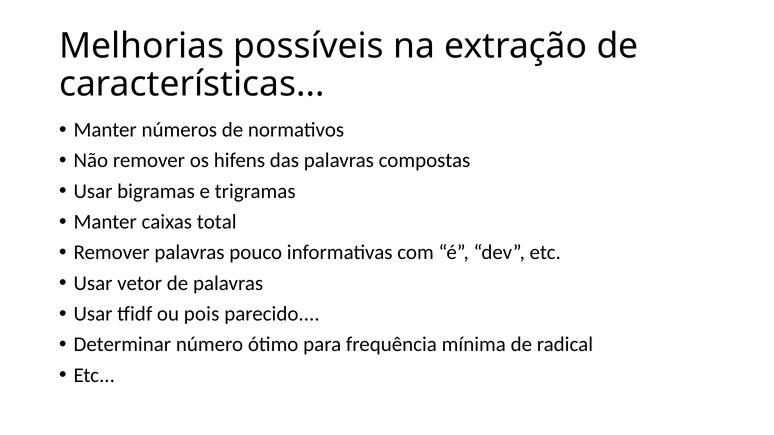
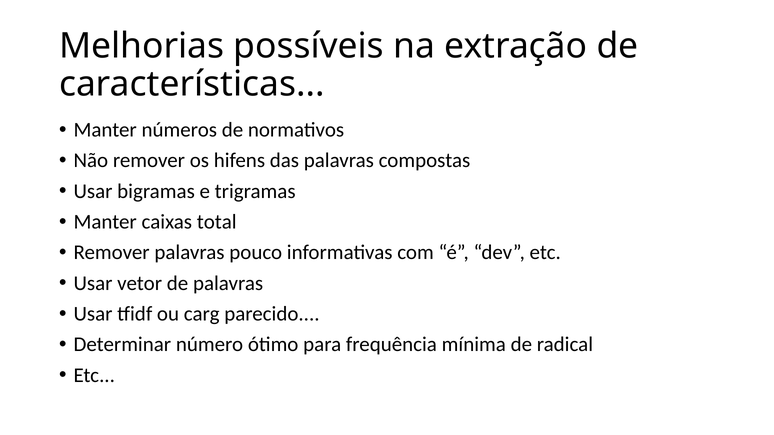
pois: pois -> carg (202, 314)
